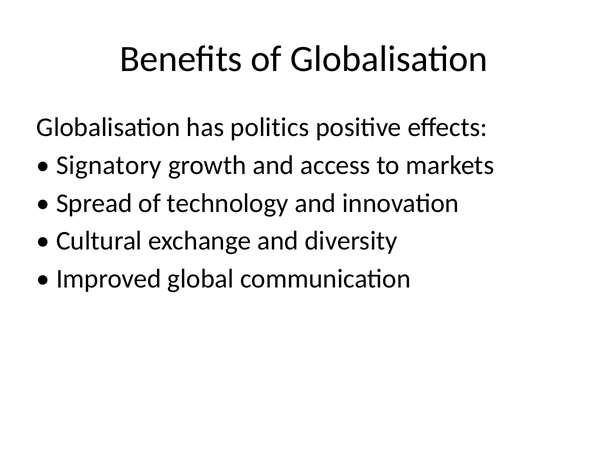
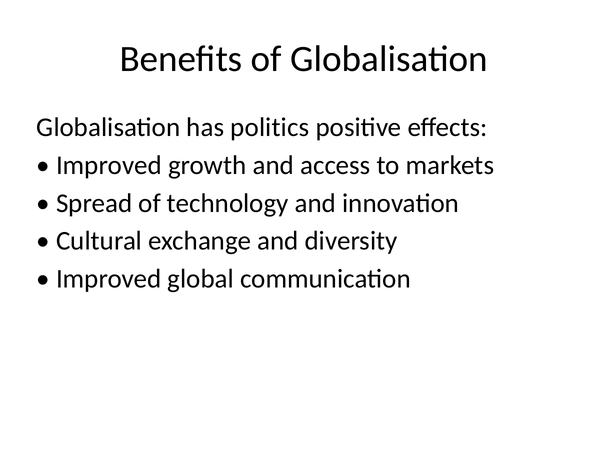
Signatory: Signatory -> Improved (109, 165)
